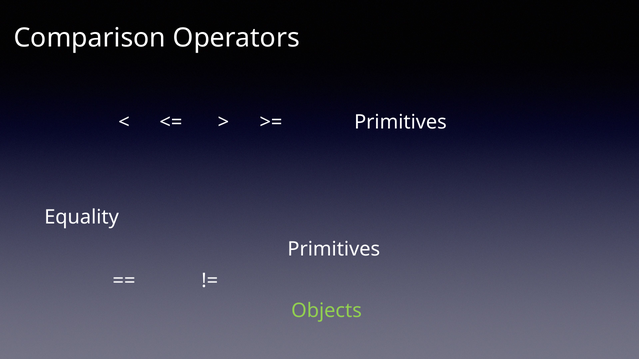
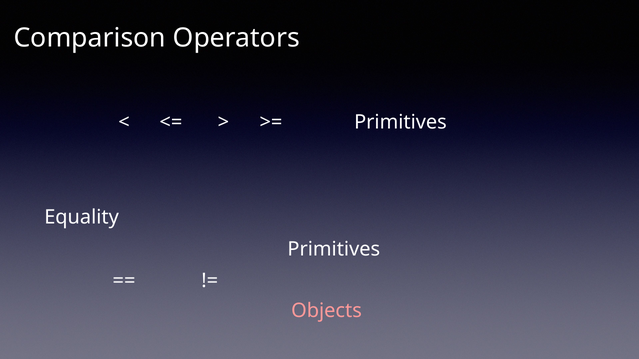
Objects colour: light green -> pink (327, 311)
